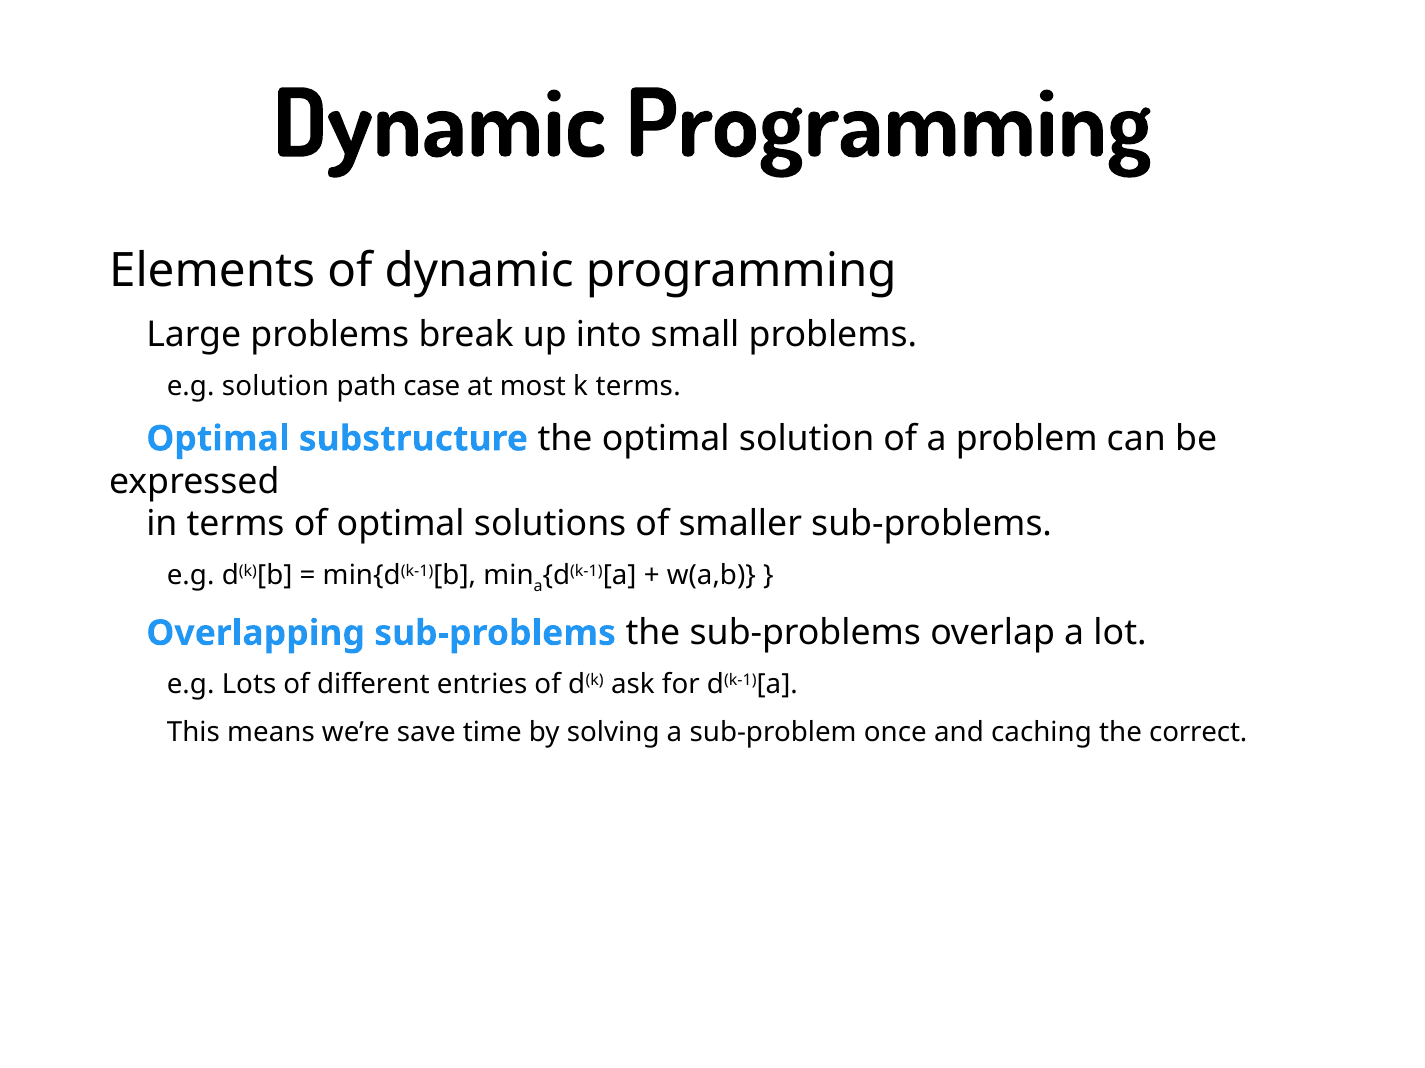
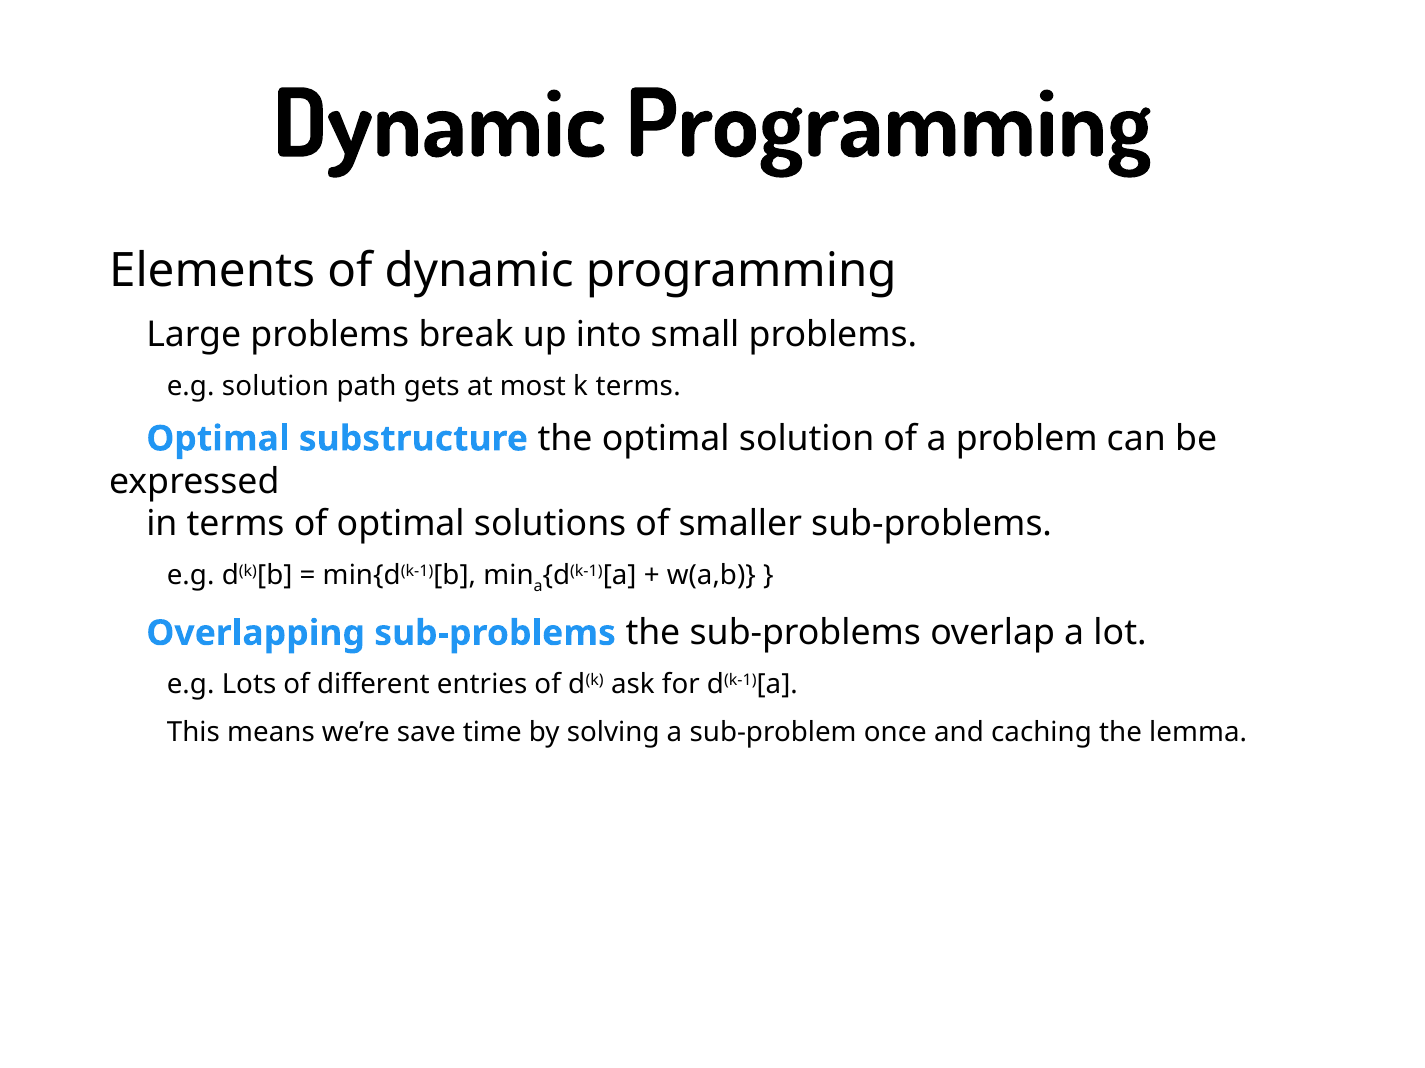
case: case -> gets (432, 386)
correct: correct -> lemma (1198, 733)
